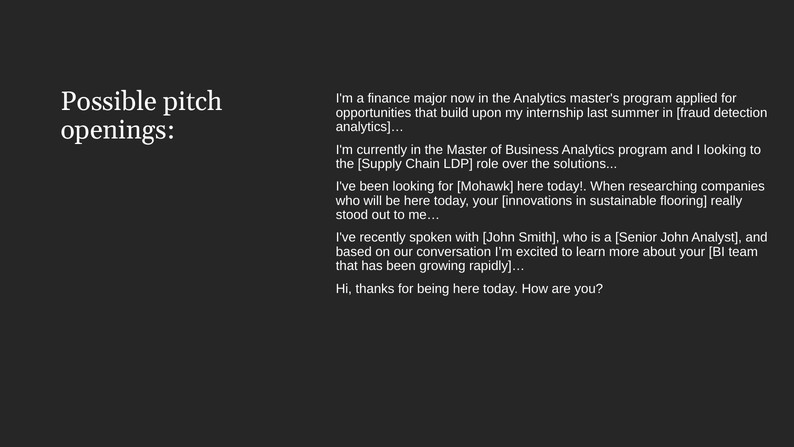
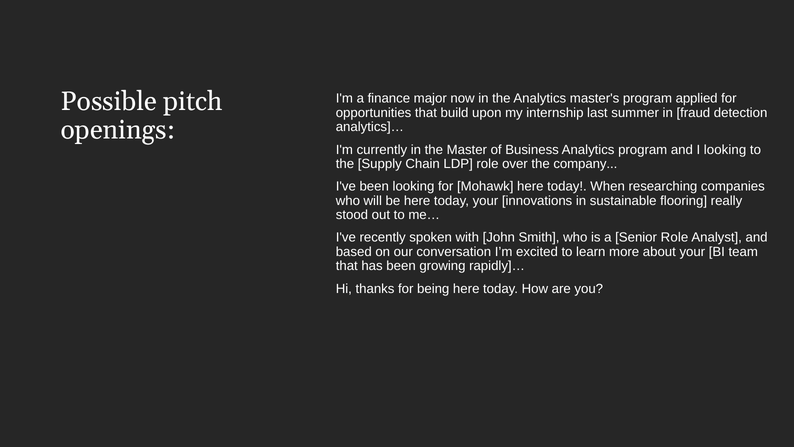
solutions: solutions -> company (585, 164)
Senior John: John -> Role (675, 237)
